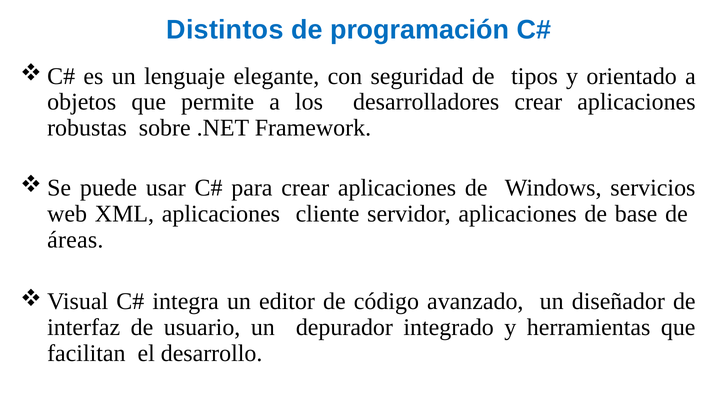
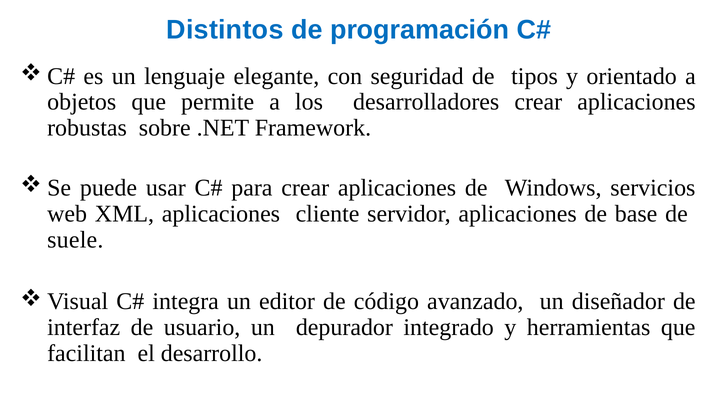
áreas: áreas -> suele (75, 240)
